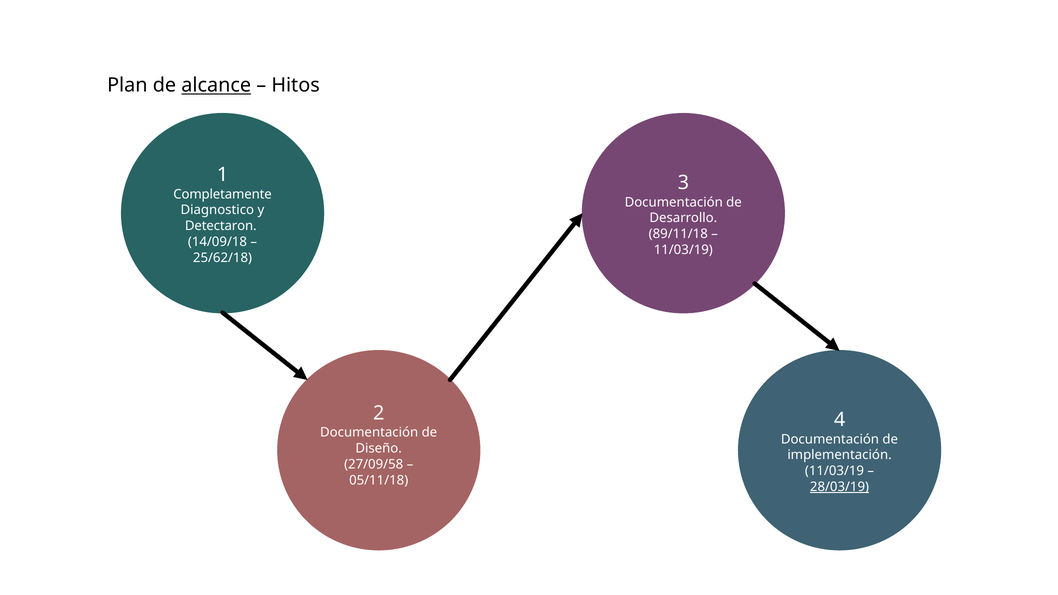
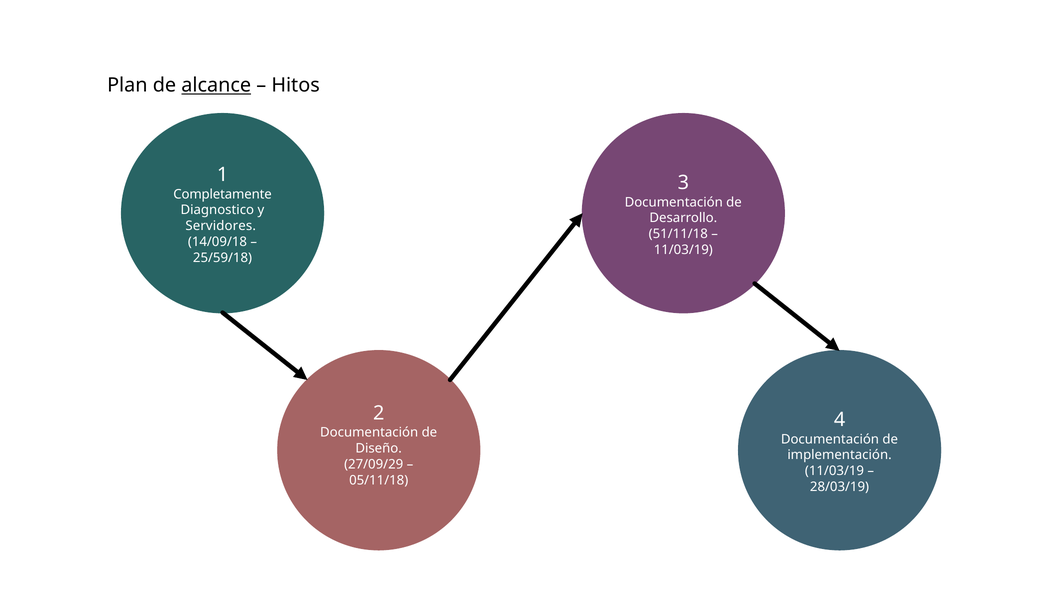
Detectaron: Detectaron -> Servidores (221, 226)
89/11/18: 89/11/18 -> 51/11/18 (678, 234)
25/62/18: 25/62/18 -> 25/59/18 (223, 258)
27/09/58: 27/09/58 -> 27/09/29 (374, 464)
28/03/19 underline: present -> none (840, 487)
